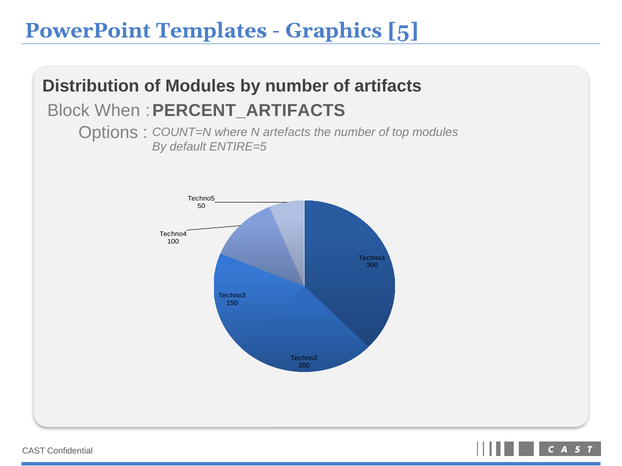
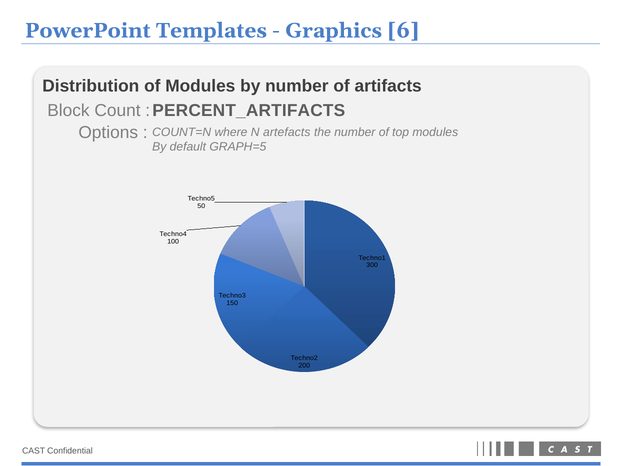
5: 5 -> 6 (403, 31)
When: When -> Count (117, 111)
ENTIRE=5: ENTIRE=5 -> GRAPH=5 (238, 147)
